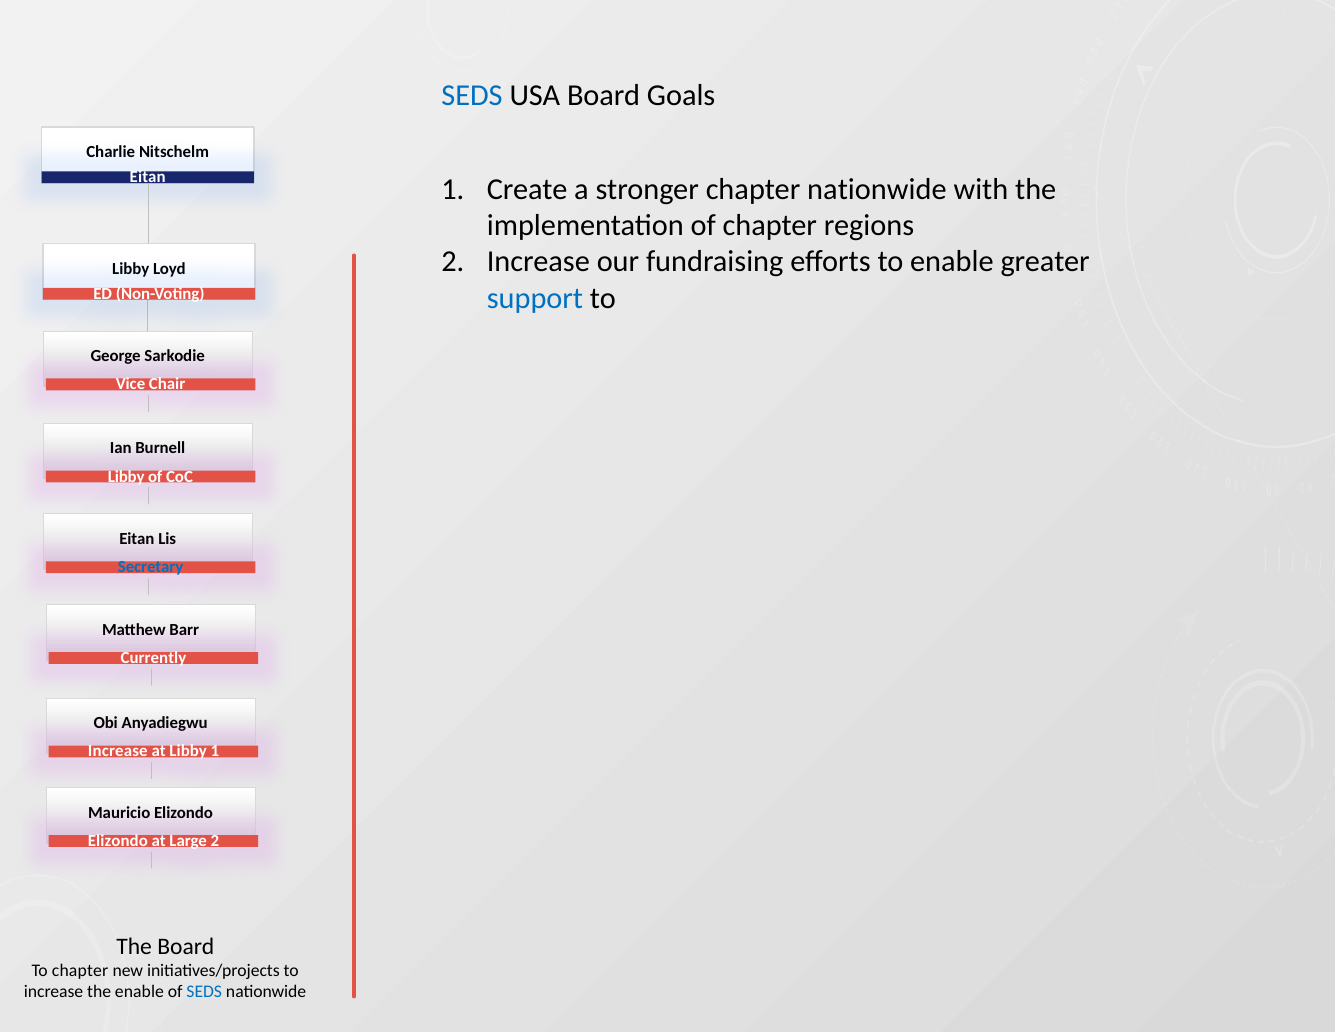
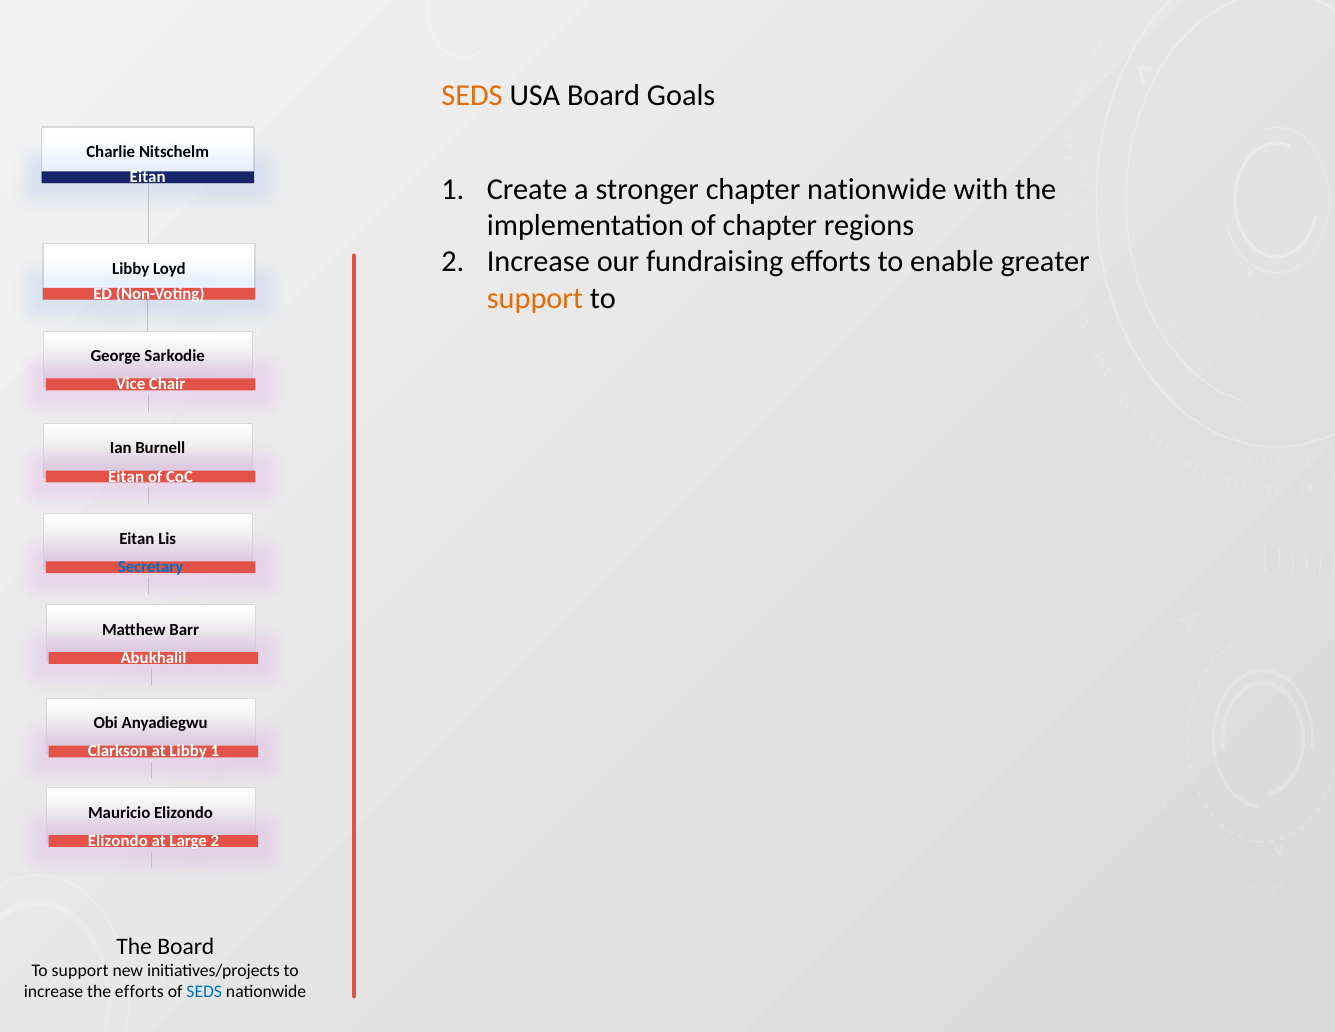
SEDS colour: blue -> orange (472, 96)
support colour: blue -> orange (535, 298)
Libby: Libby -> Eitan (126, 476)
Currently: Currently -> Abukhalil (154, 658)
Increase: Increase -> Clarkson (118, 751)
To chapter: chapter -> support (80, 970)
the enable: enable -> efforts (139, 992)
